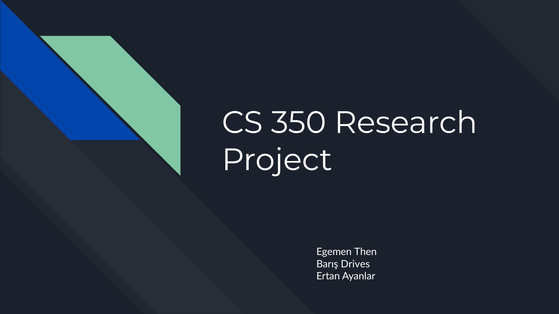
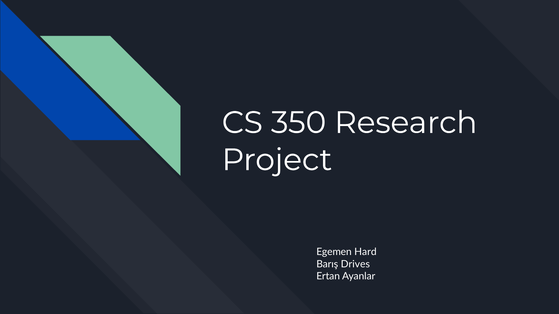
Then: Then -> Hard (365, 252)
